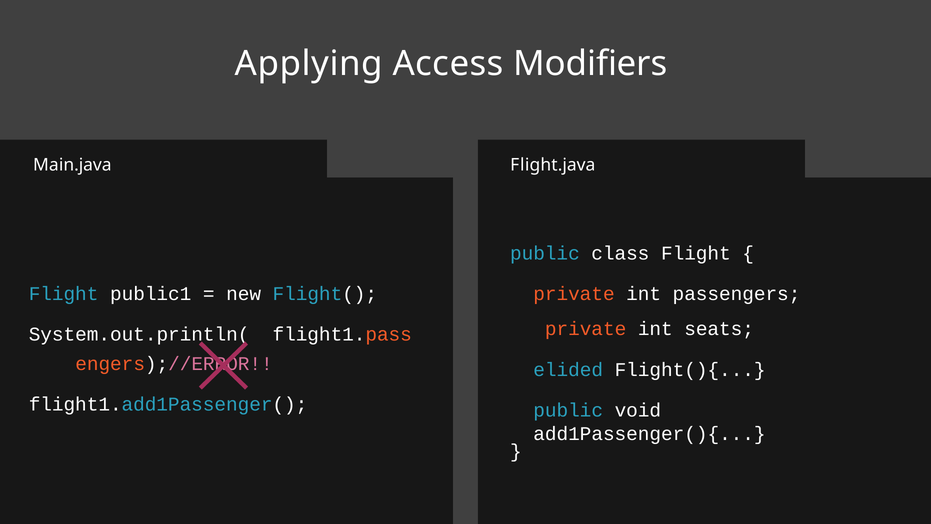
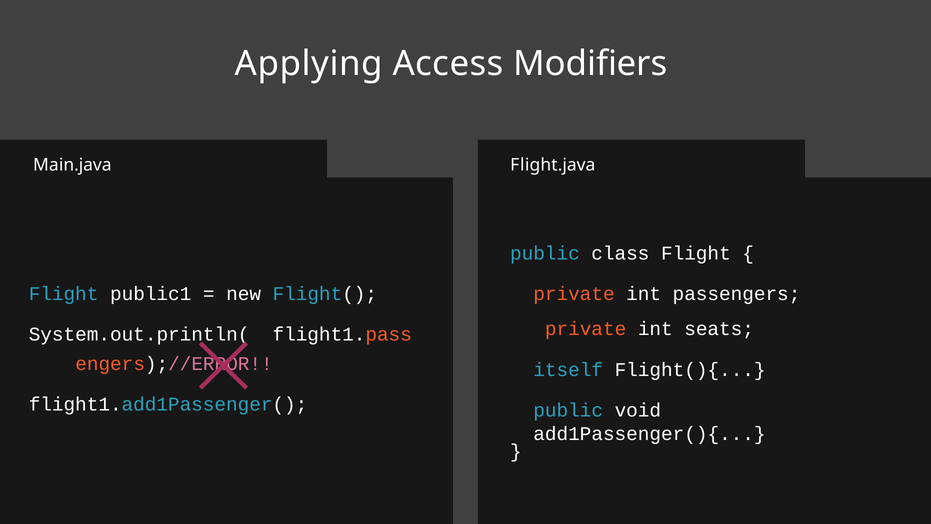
elided: elided -> itself (568, 370)
